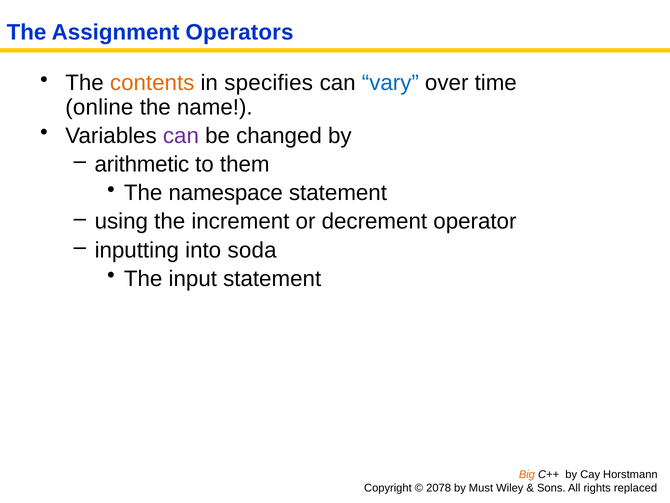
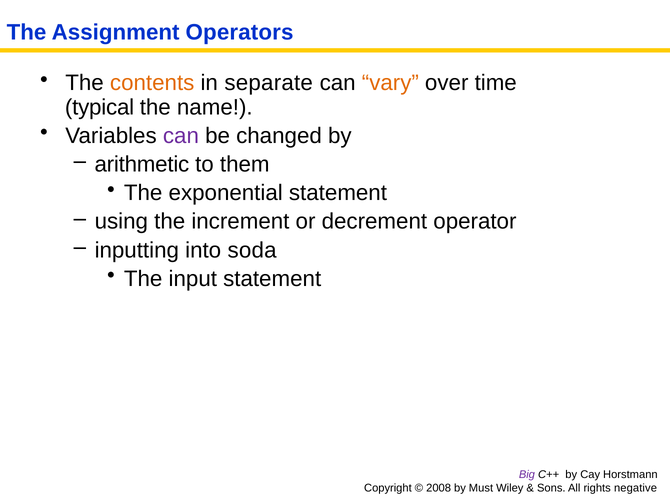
specifies: specifies -> separate (269, 83)
vary colour: blue -> orange (390, 83)
online: online -> typical (100, 107)
namespace: namespace -> exponential (226, 193)
Big colour: orange -> purple (527, 474)
2078: 2078 -> 2008 (439, 488)
replaced: replaced -> negative (635, 488)
